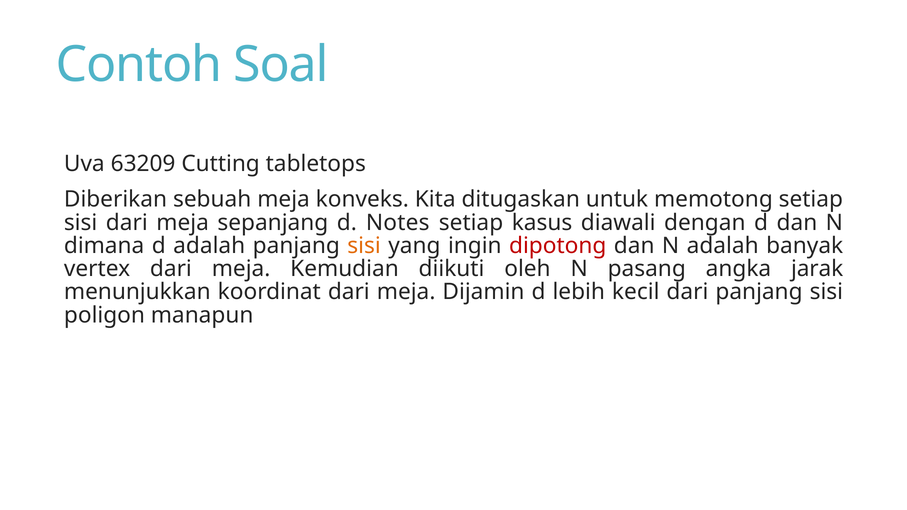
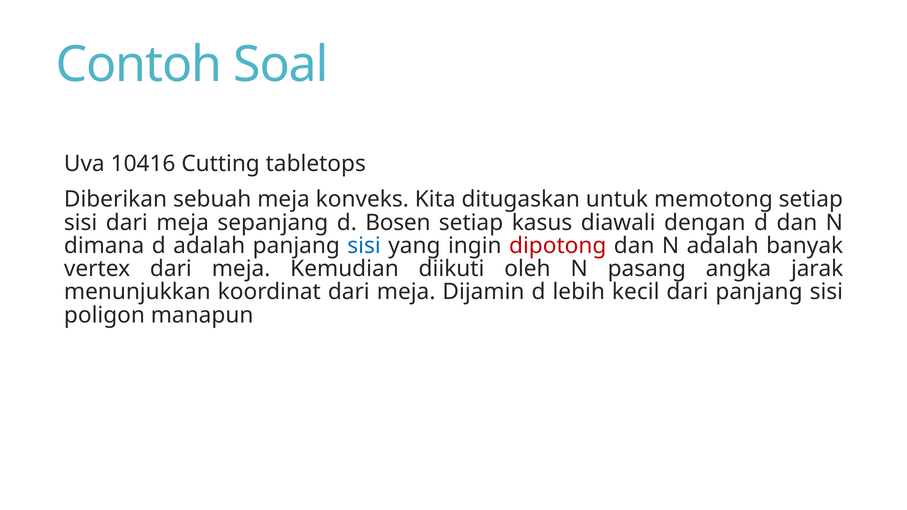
63209: 63209 -> 10416 (143, 164)
Notes: Notes -> Bosen (398, 223)
sisi colour: orange -> blue (364, 246)
